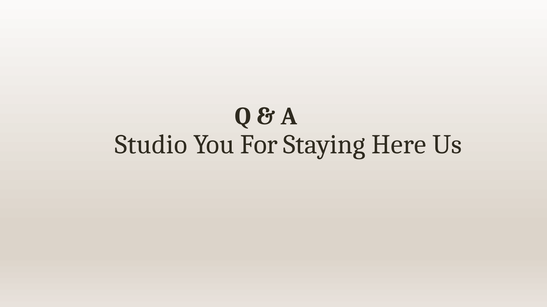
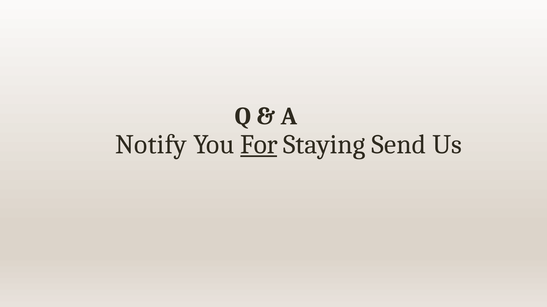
Studio: Studio -> Notify (151, 145)
For underline: none -> present (259, 145)
Here: Here -> Send (399, 145)
